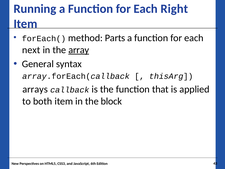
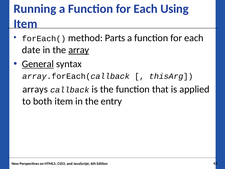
Right: Right -> Using (174, 9)
next: next -> date (31, 50)
General underline: none -> present (38, 64)
block: block -> entry (111, 101)
